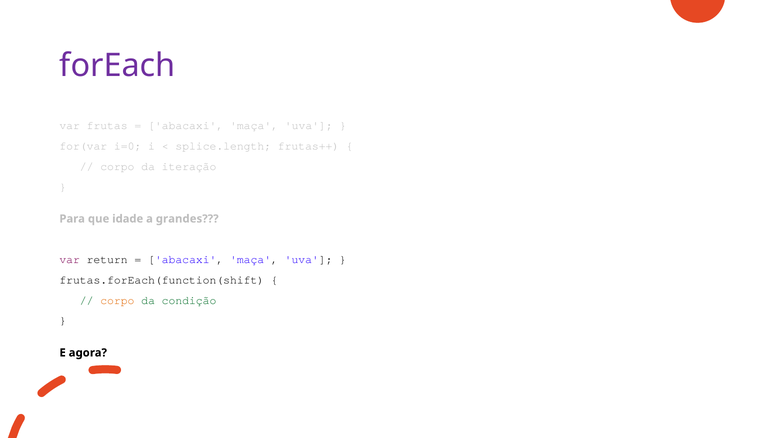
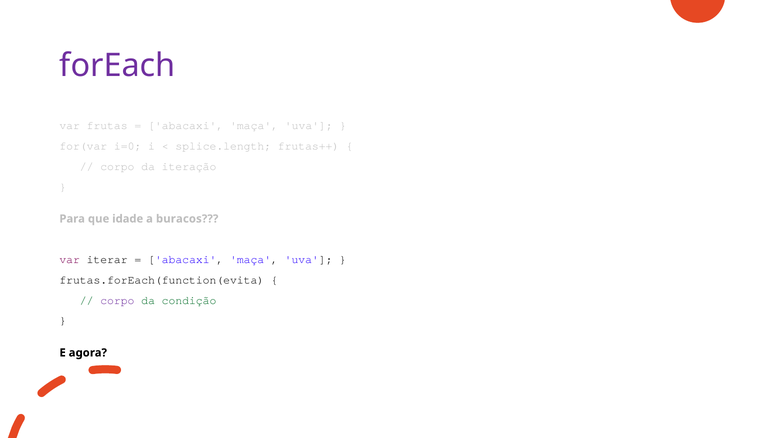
grandes: grandes -> buracos (187, 219)
return: return -> iterar (107, 260)
frutas.forEach(function(shift: frutas.forEach(function(shift -> frutas.forEach(function(evita (162, 280)
corpo colour: orange -> purple (117, 300)
